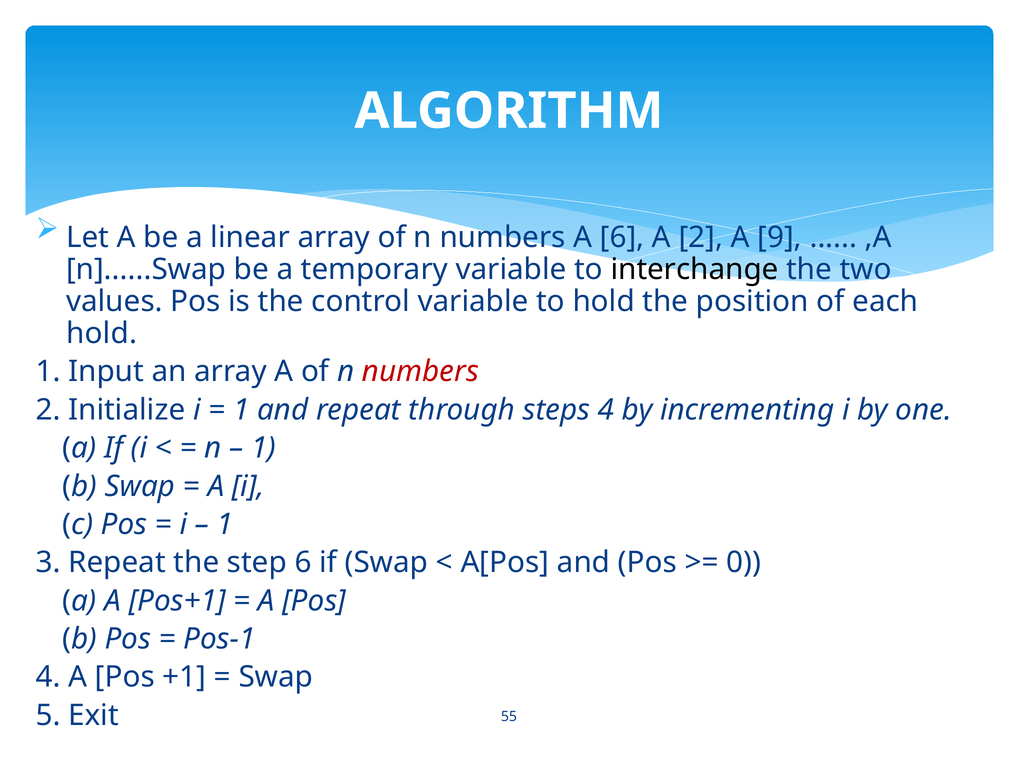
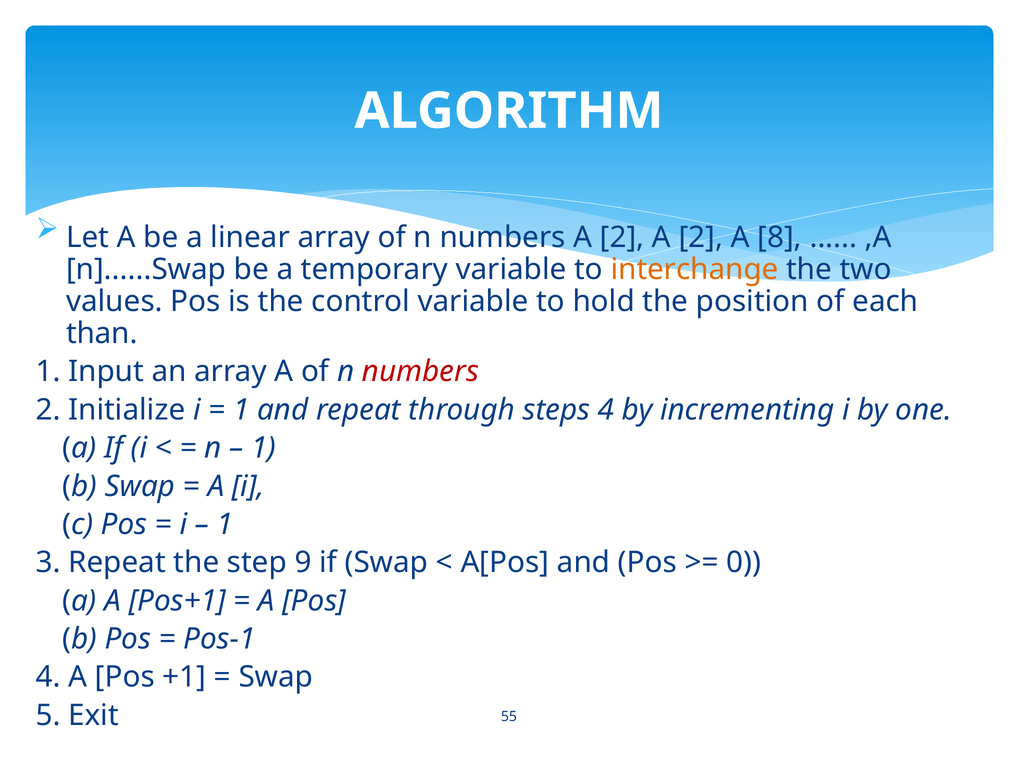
numbers A 6: 6 -> 2 (622, 237)
9: 9 -> 8 (780, 237)
interchange colour: black -> orange (695, 269)
hold: hold -> than (102, 333)
step 6: 6 -> 9 (303, 562)
